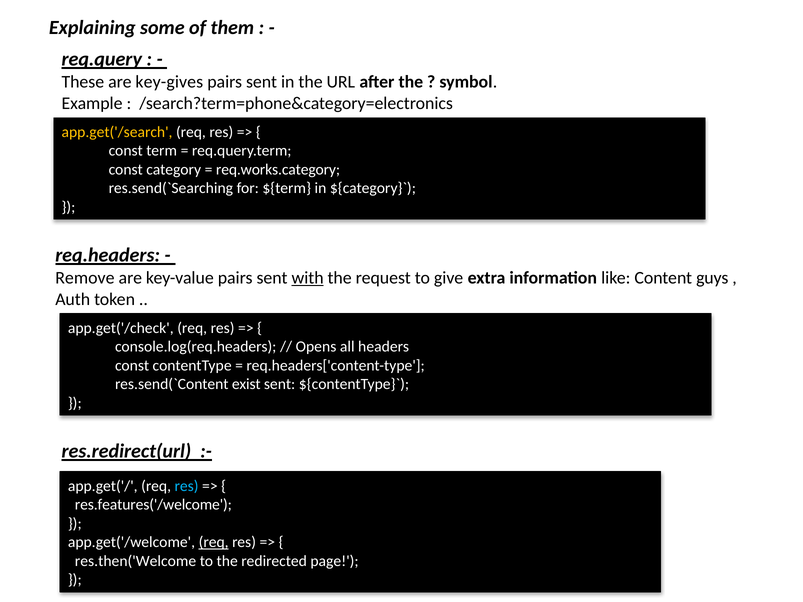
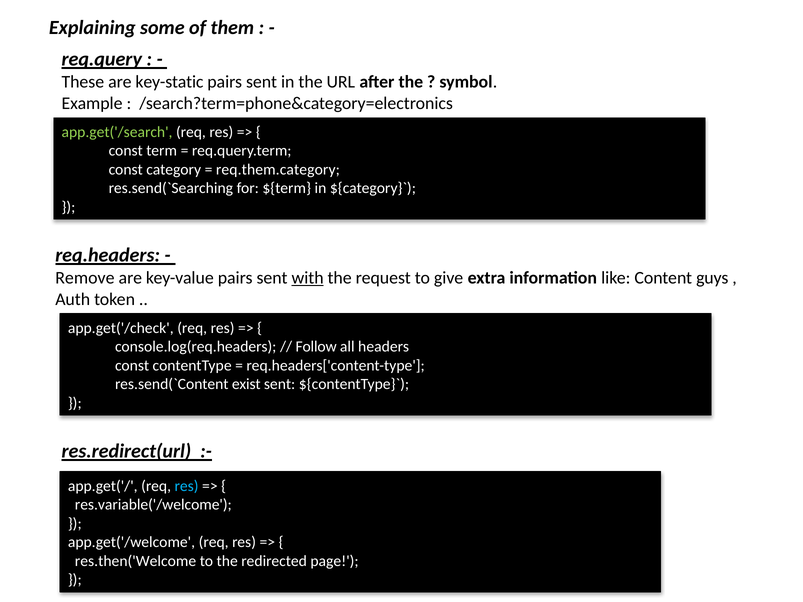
key-gives: key-gives -> key-static (169, 82)
app.get('/search colour: yellow -> light green (117, 132)
req.works.category: req.works.category -> req.them.category (278, 170)
Opens: Opens -> Follow (316, 347)
res.features('/welcome: res.features('/welcome -> res.variable('/welcome (153, 505)
req underline: present -> none (214, 542)
